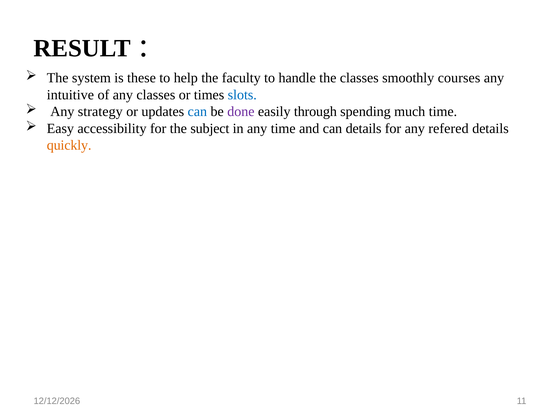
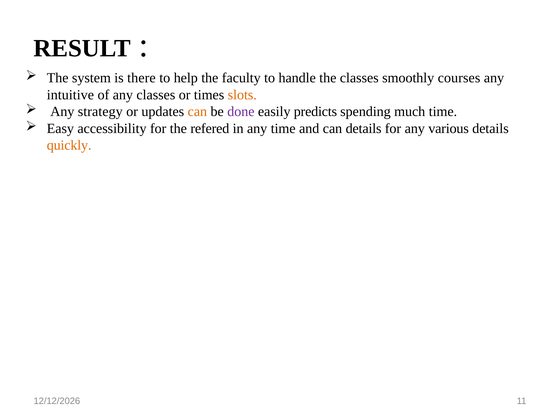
these: these -> there (141, 78)
slots colour: blue -> orange (242, 95)
can colour: blue -> orange (197, 112)
through: through -> predicts (315, 112)
subject: subject -> refered (210, 128)
refered: refered -> various (449, 128)
